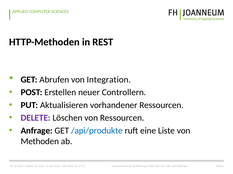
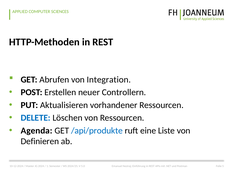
DELETE colour: purple -> blue (36, 118)
Anfrage: Anfrage -> Agenda (37, 131)
Methoden: Methoden -> Definieren (40, 142)
